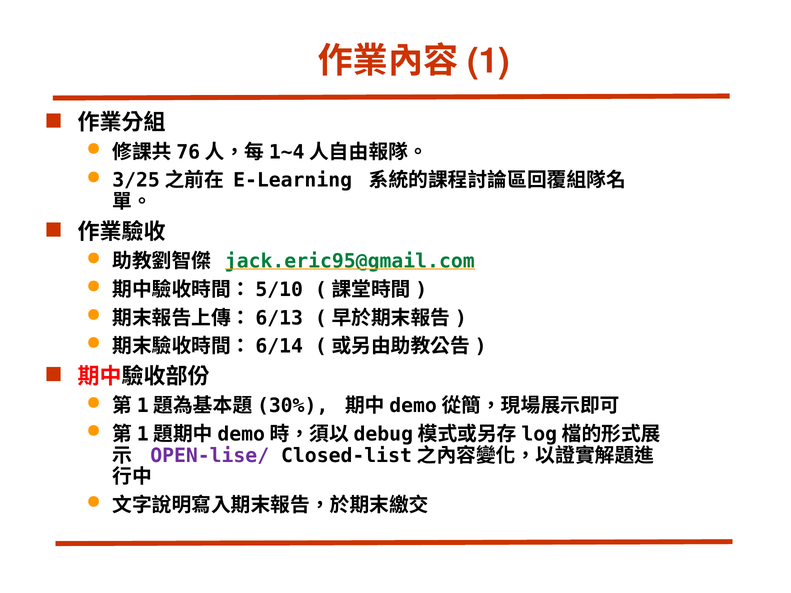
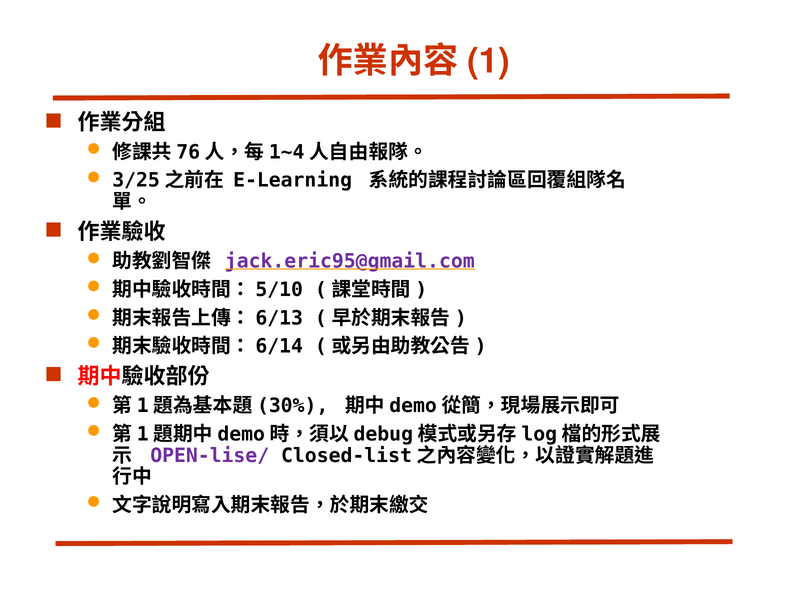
jack.eric95@gmail.com colour: green -> purple (350, 262)
